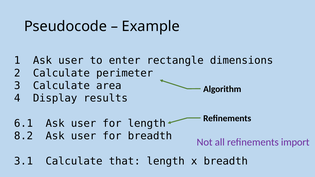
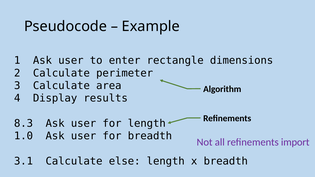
6.1: 6.1 -> 8.3 (23, 124)
8.2: 8.2 -> 1.0 (23, 136)
that: that -> else (125, 161)
